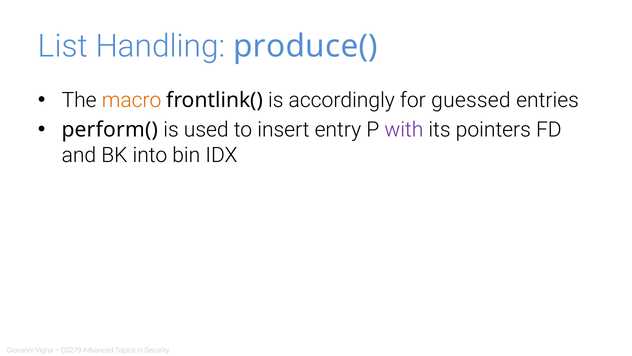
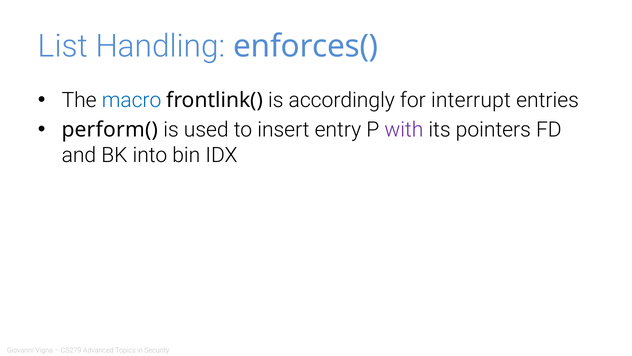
produce(: produce( -> enforces( (306, 46)
macro colour: orange -> blue (132, 100)
guessed: guessed -> interrupt (471, 100)
